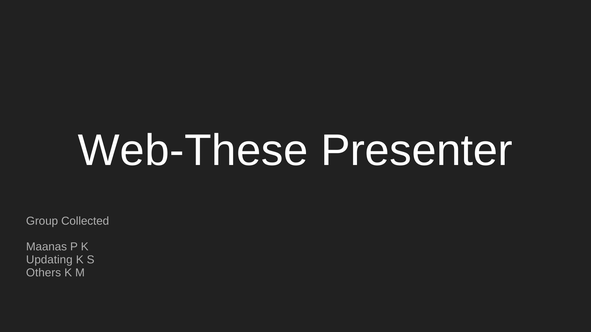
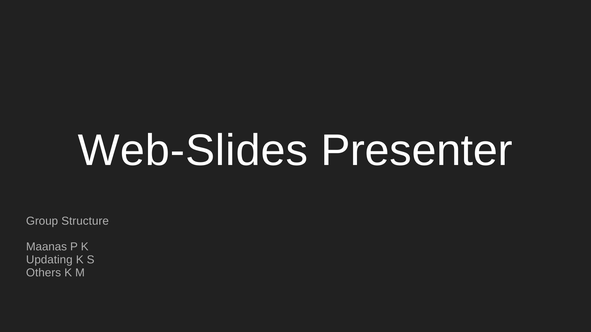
Web-These: Web-These -> Web-Slides (193, 151)
Collected: Collected -> Structure (85, 221)
